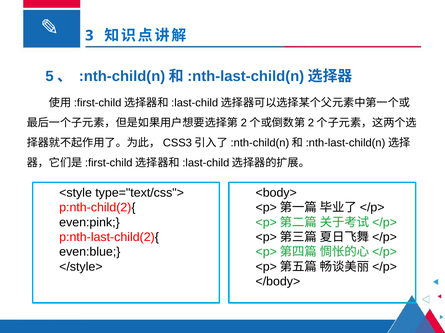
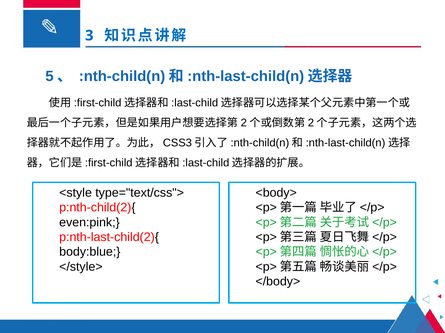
even:blue: even:blue -> body:blue (90, 252)
